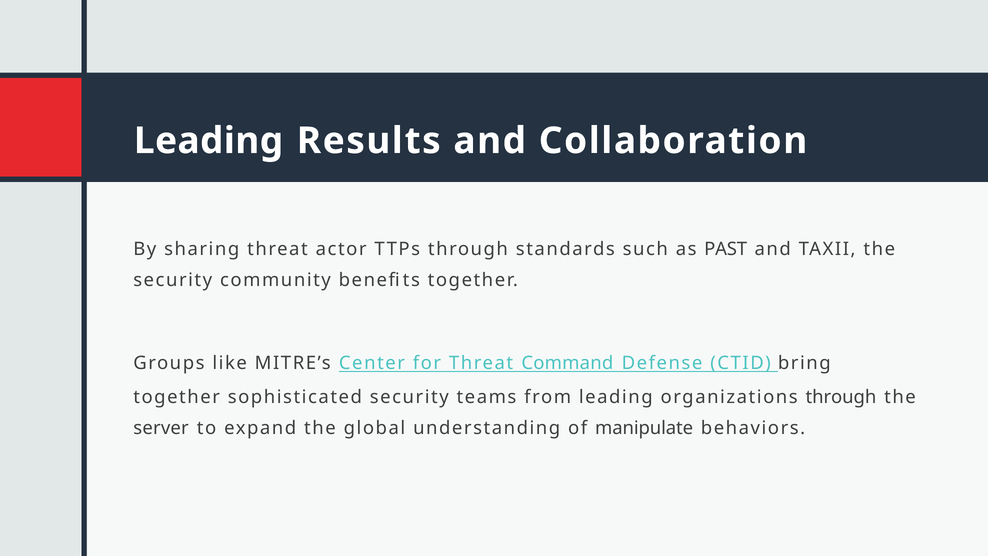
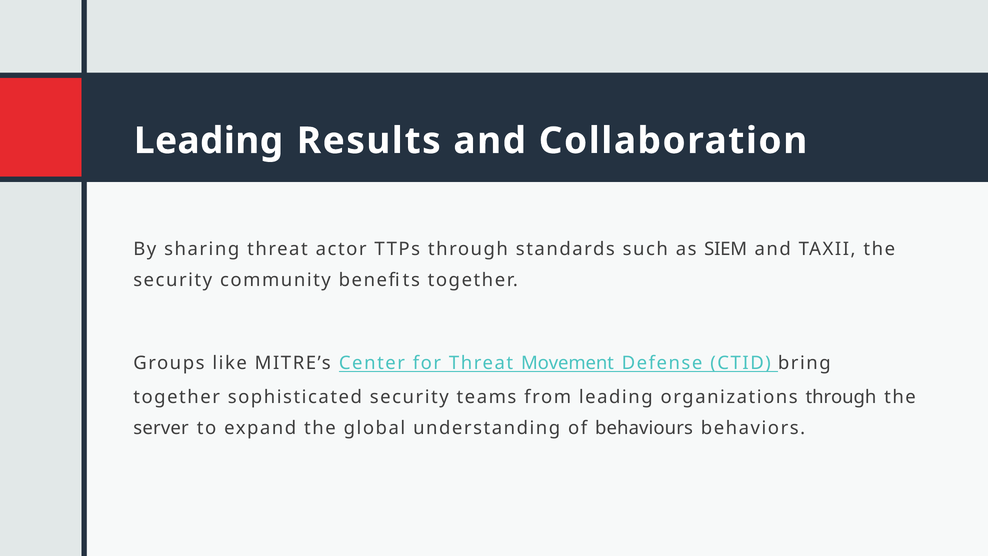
PAST: PAST -> SIEM (726, 249)
Command: Command -> Movement (567, 363)
manipulate: manipulate -> behaviours (644, 428)
